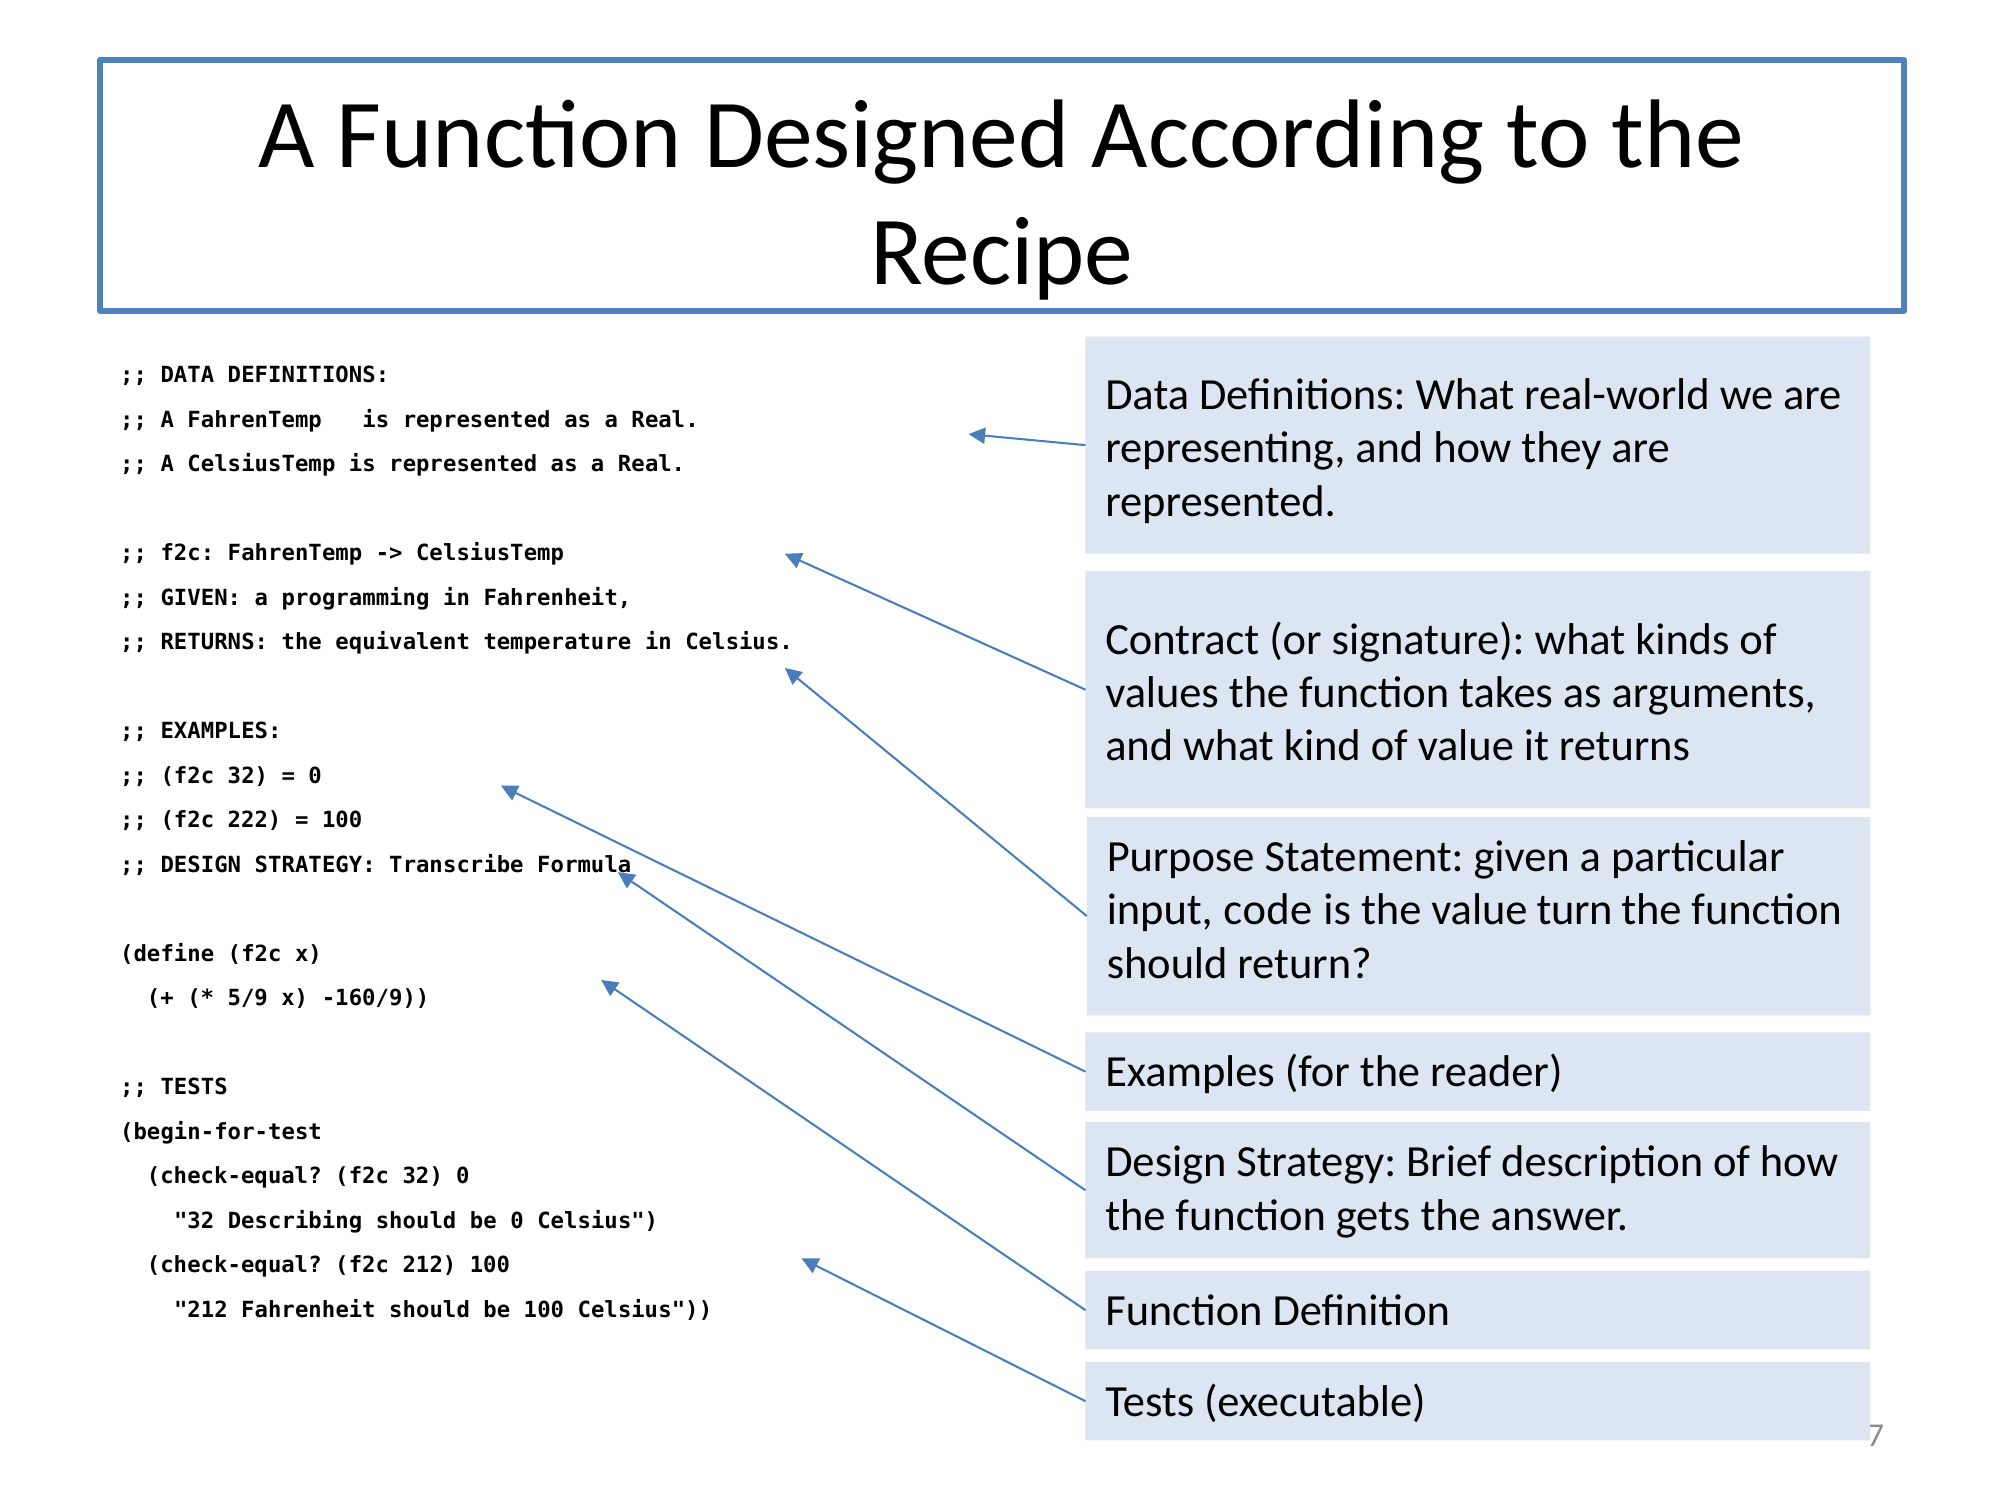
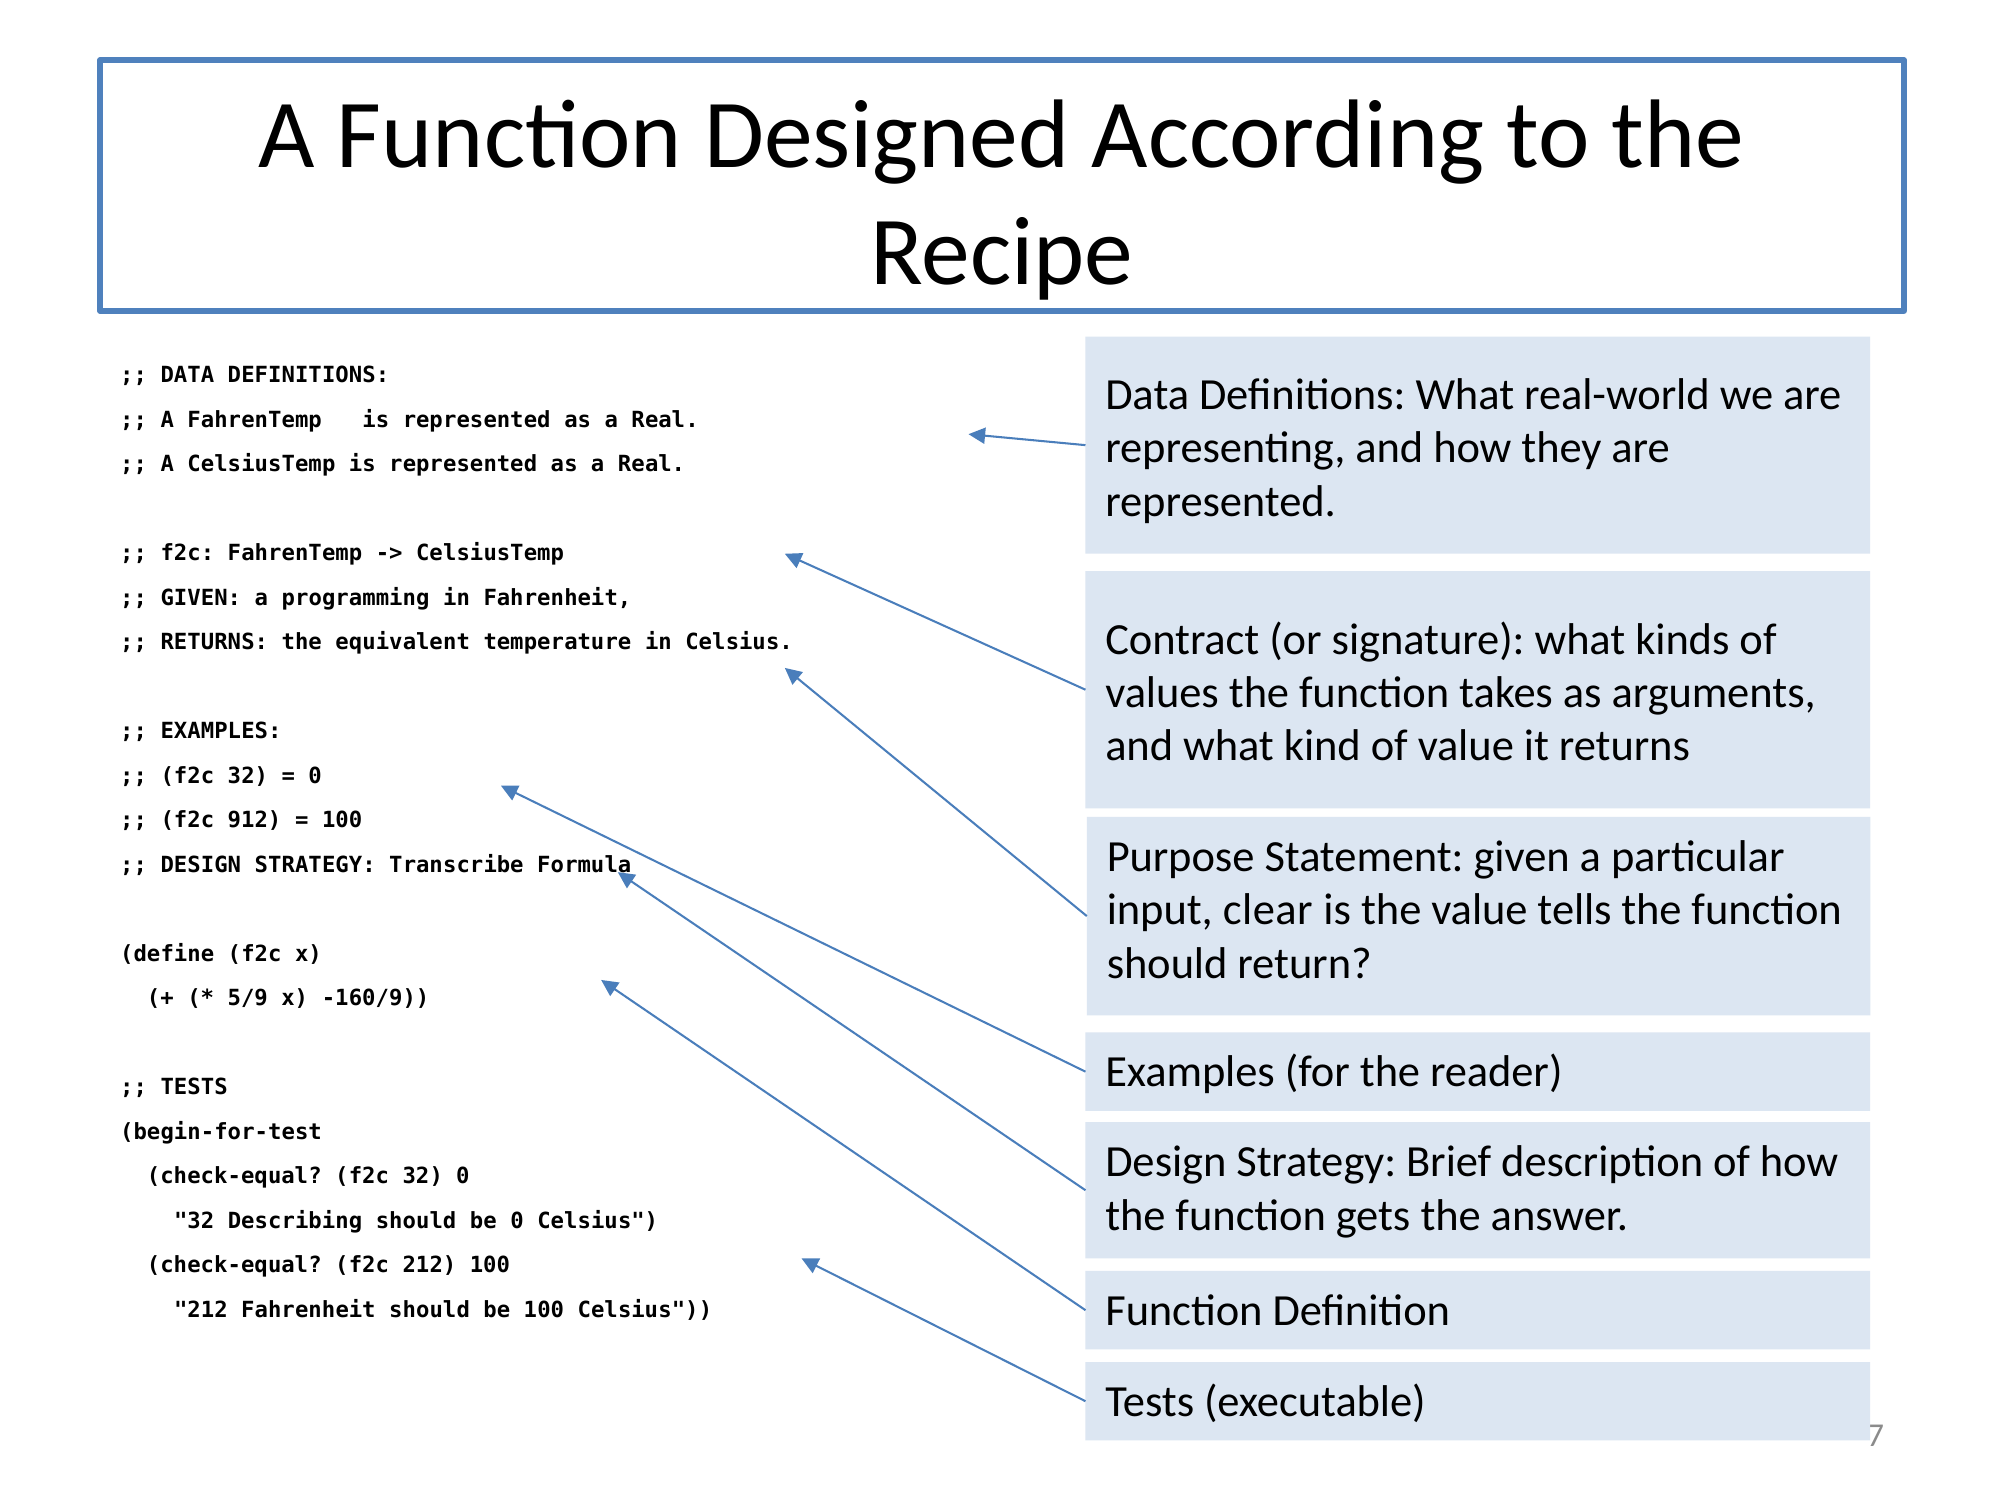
222: 222 -> 912 (254, 821)
code: code -> clear (1268, 910)
turn: turn -> tells (1574, 910)
